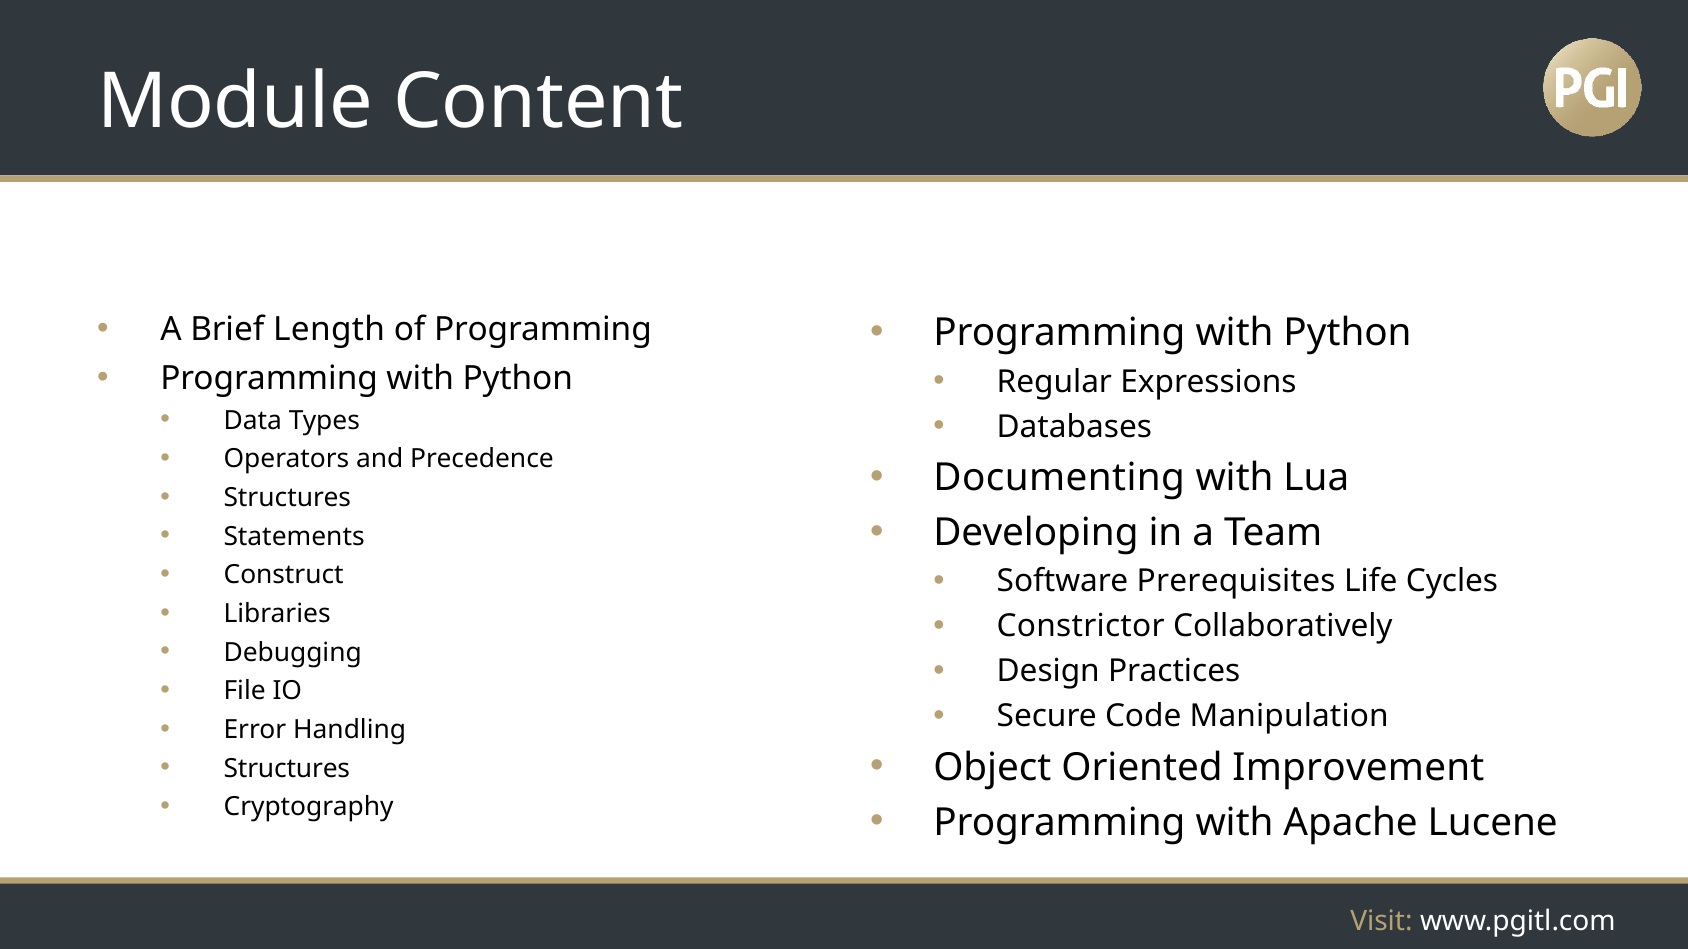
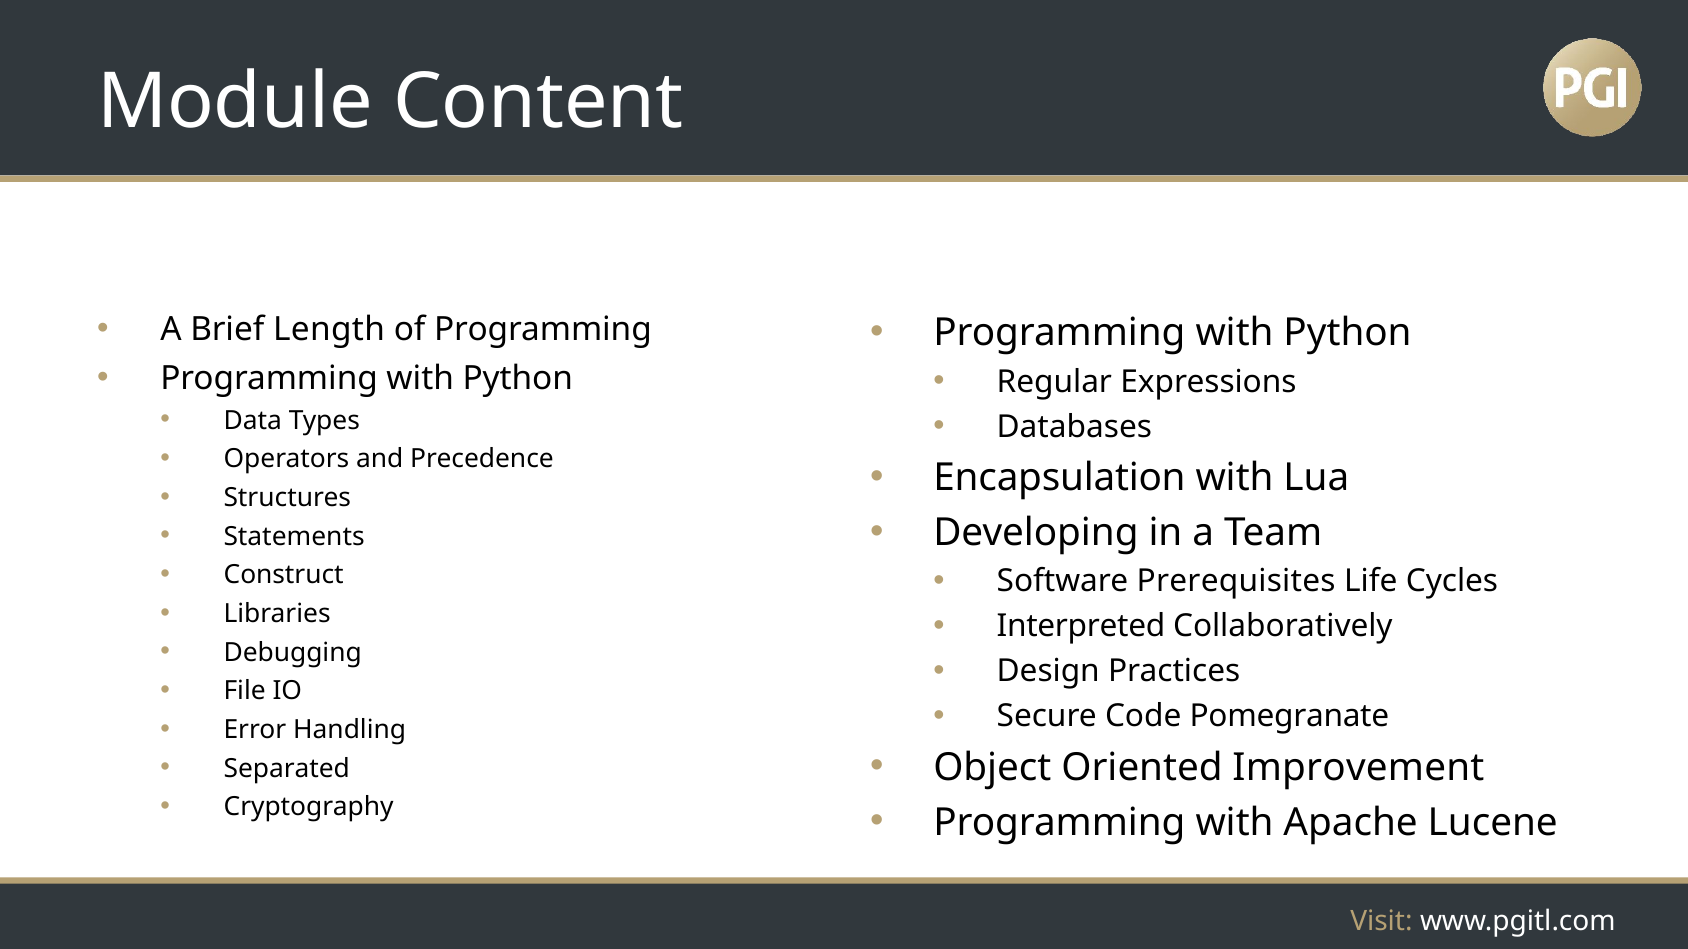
Documenting: Documenting -> Encapsulation (1060, 478)
Constrictor: Constrictor -> Interpreted (1081, 627)
Manipulation: Manipulation -> Pomegranate (1289, 717)
Structures: Structures -> Separated (287, 769)
